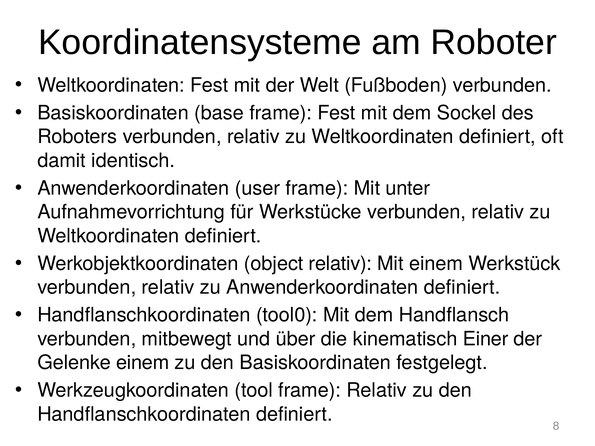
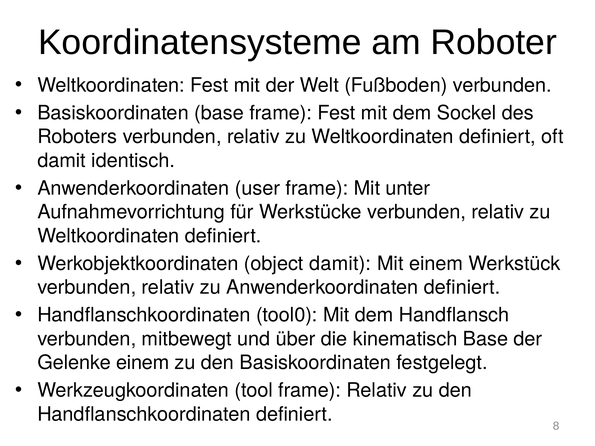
object relativ: relativ -> damit (340, 264)
kinematisch Einer: Einer -> Base (486, 339)
